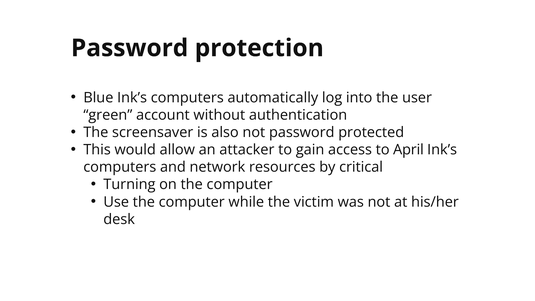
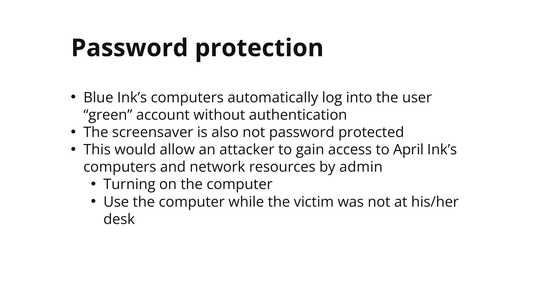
critical: critical -> admin (361, 167)
